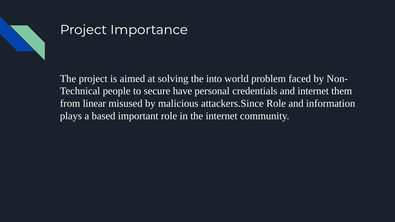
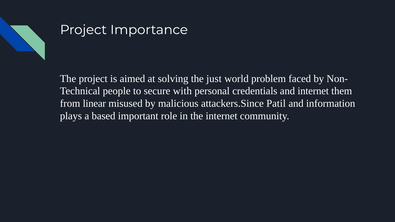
into: into -> just (214, 79)
have: have -> with (182, 91)
attackers.Since Role: Role -> Patil (276, 104)
